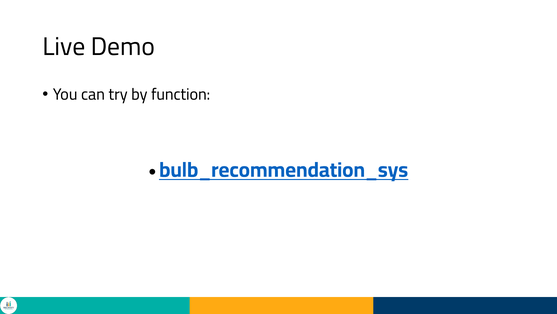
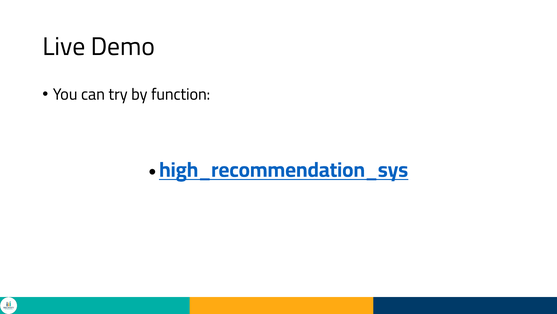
bulb_recommendation_sys: bulb_recommendation_sys -> high_recommendation_sys (284, 170)
